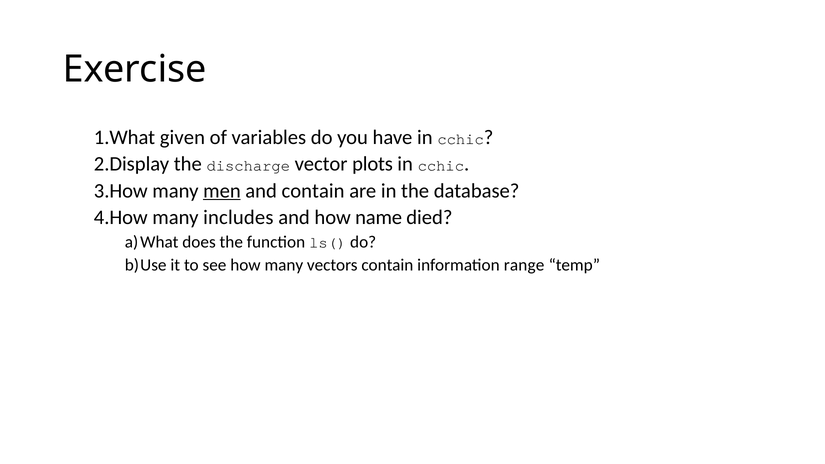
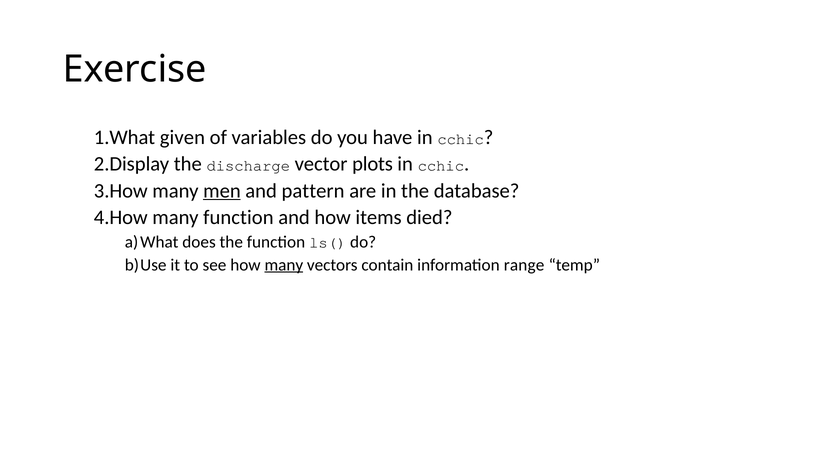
and contain: contain -> pattern (313, 191)
many includes: includes -> function (238, 217)
name: name -> items (379, 217)
many underline: none -> present (284, 265)
